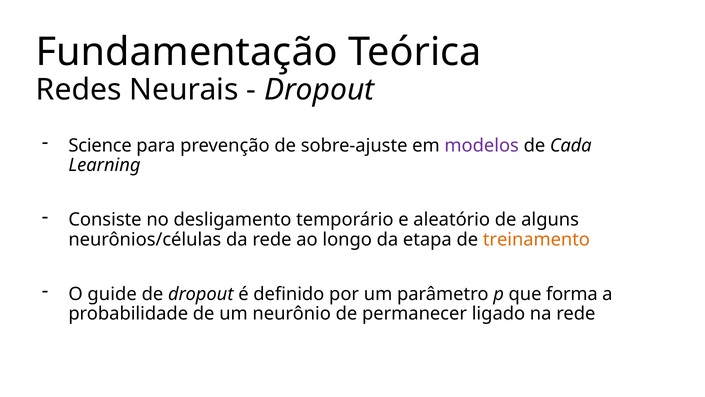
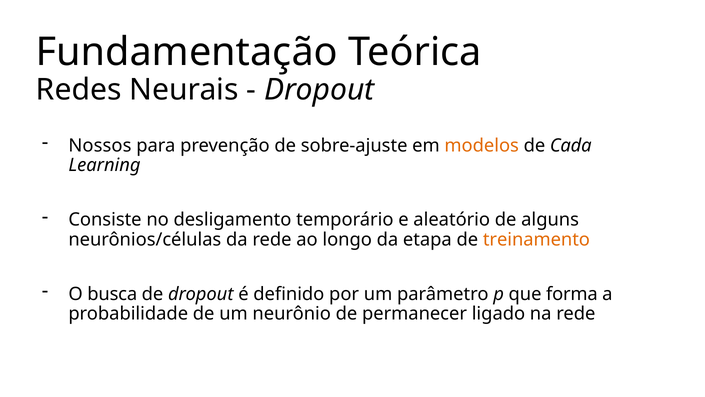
Science: Science -> Nossos (100, 145)
modelos colour: purple -> orange (482, 145)
guide: guide -> busca (112, 294)
